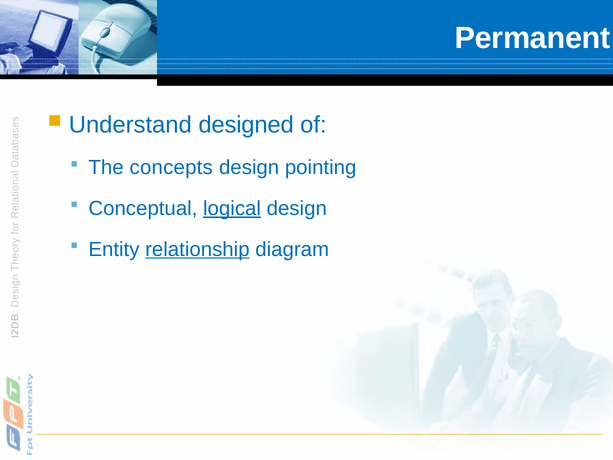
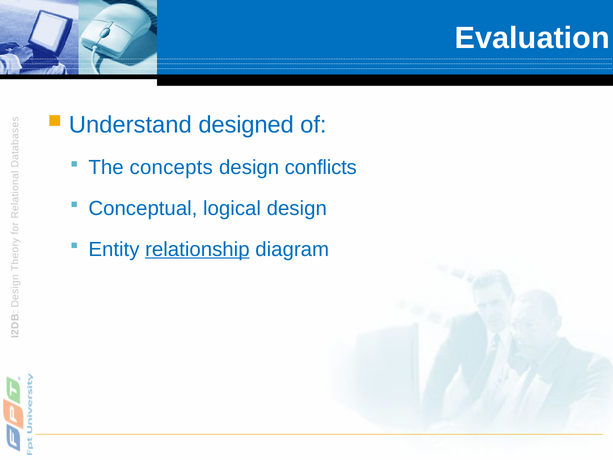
Permanent: Permanent -> Evaluation (532, 38)
pointing: pointing -> conflicts (321, 167)
logical underline: present -> none (232, 208)
